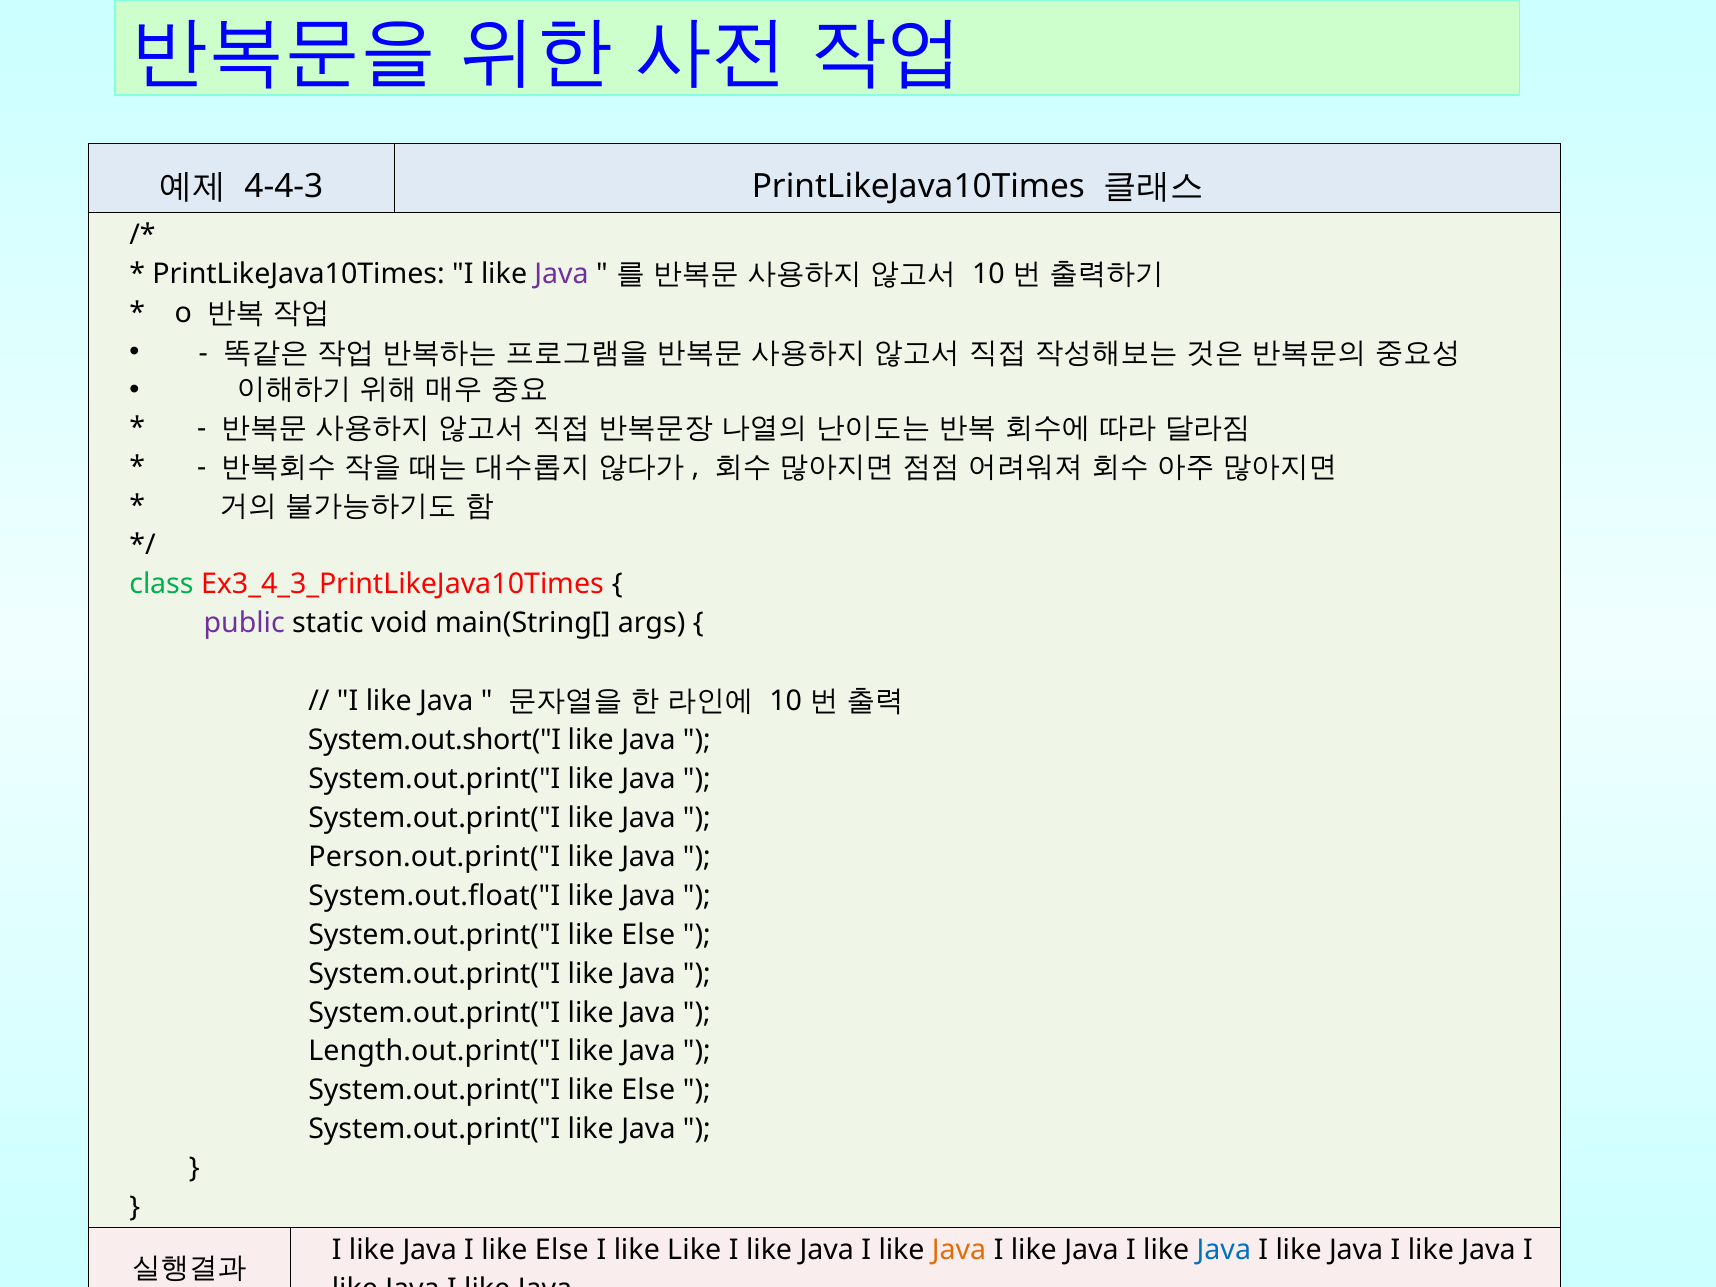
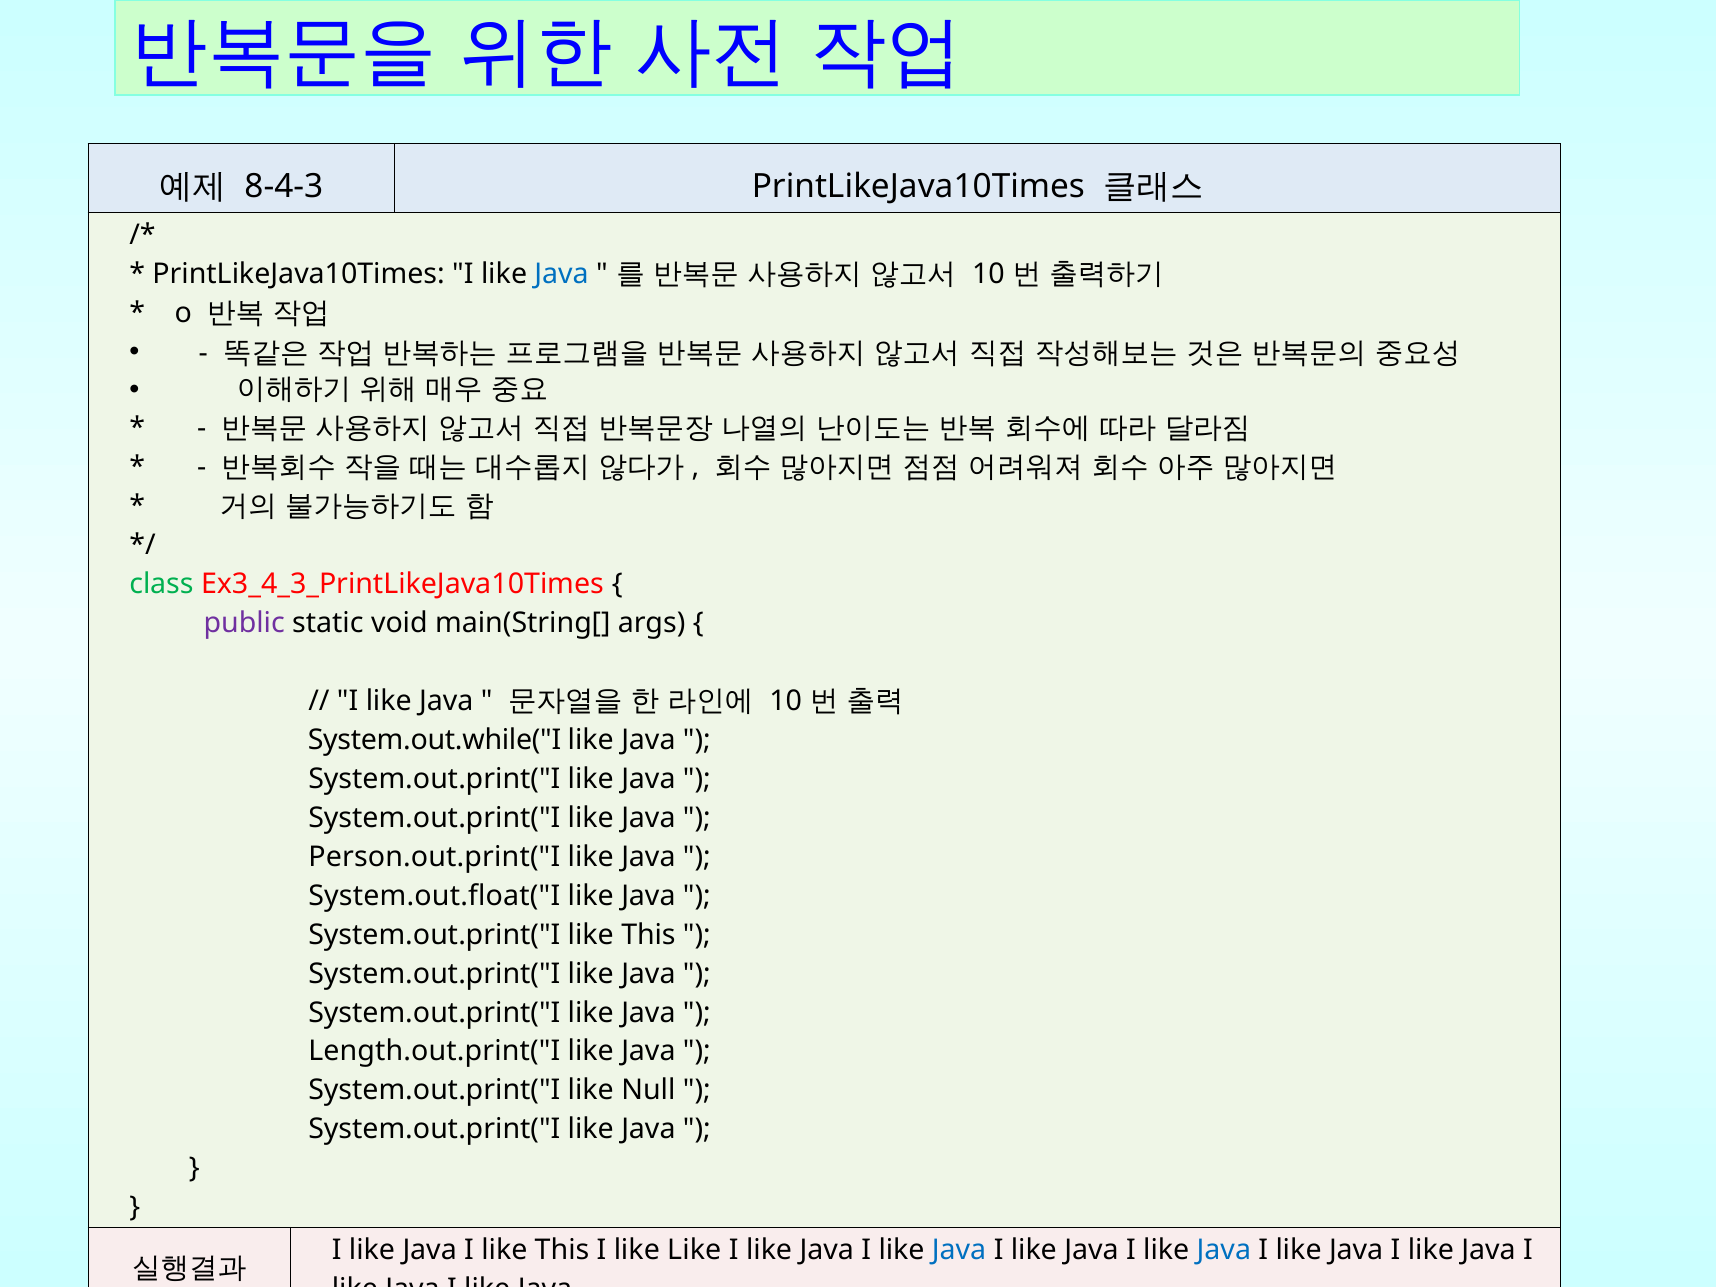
4-4-3: 4-4-3 -> 8-4-3 (284, 187)
Java colour: purple -> blue (562, 274)
System.out.short("I: System.out.short("I -> System.out.while("I (435, 740)
Else: Else -> This (648, 935)
Else: Else -> Null (648, 1090)
I like Else: Else -> This (562, 1250)
Java colour: orange -> blue (959, 1250)
